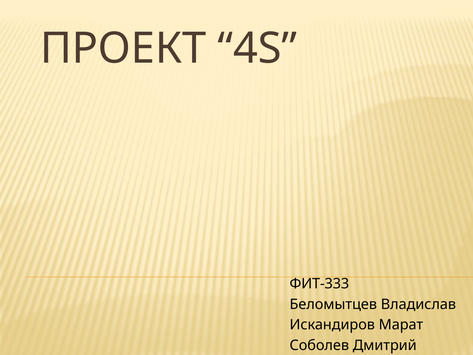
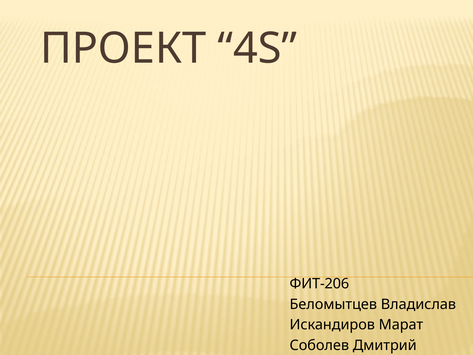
ФИТ-333: ФИТ-333 -> ФИТ-206 (319, 284)
